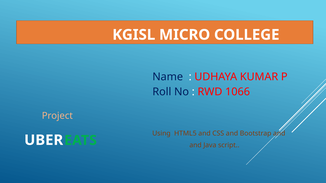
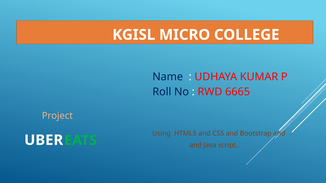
1066: 1066 -> 6665 (238, 92)
